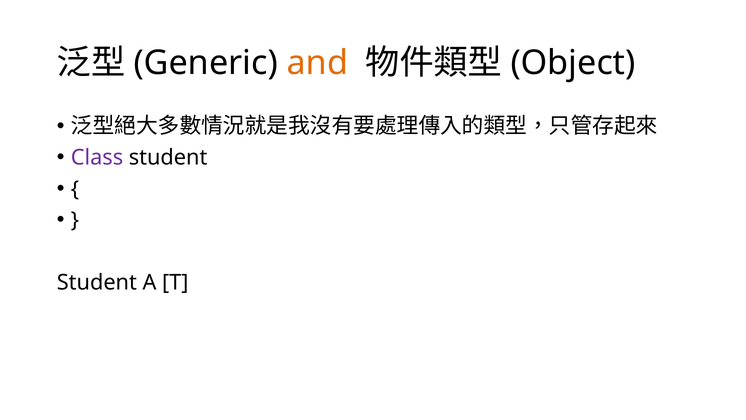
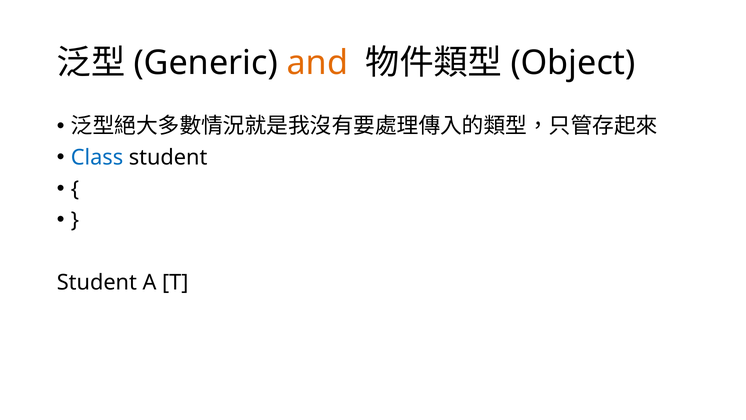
Class colour: purple -> blue (97, 157)
